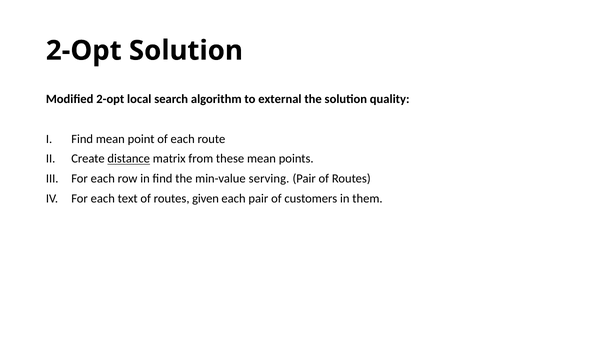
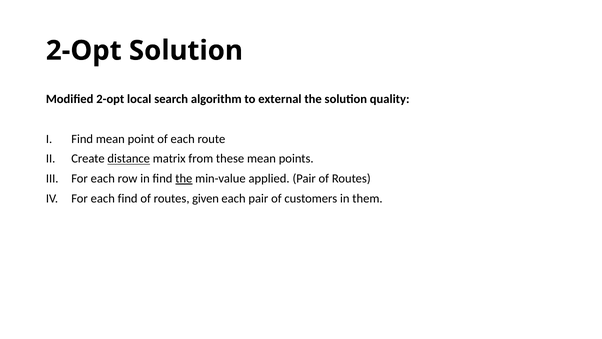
the underline: none -> present (184, 178)
serving: serving -> applied (269, 178)
each text: text -> find (128, 198)
